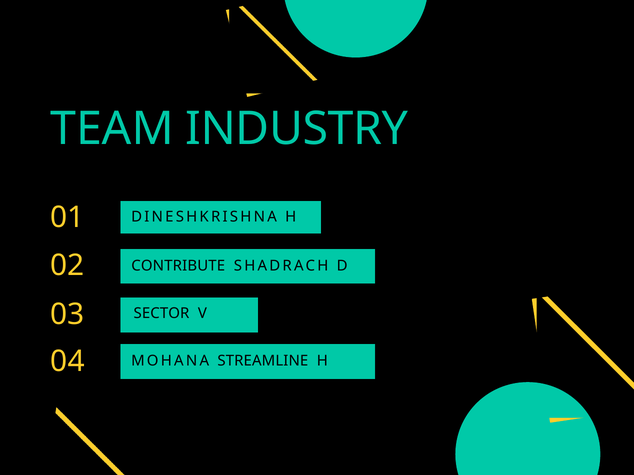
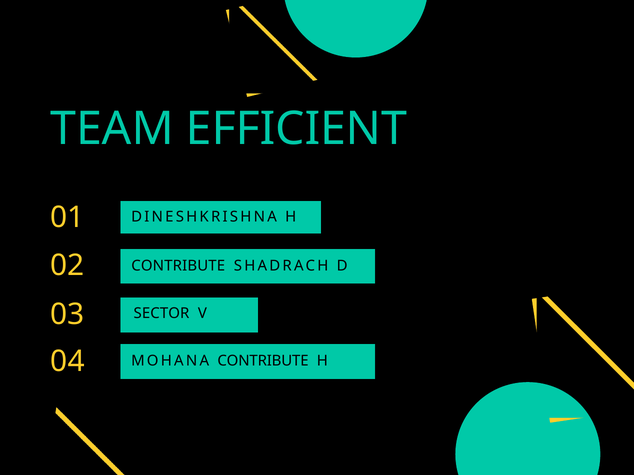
INDUSTRY: INDUSTRY -> EFFICIENT (296, 129)
MOHANA STREAMLINE: STREAMLINE -> CONTRIBUTE (263, 361)
